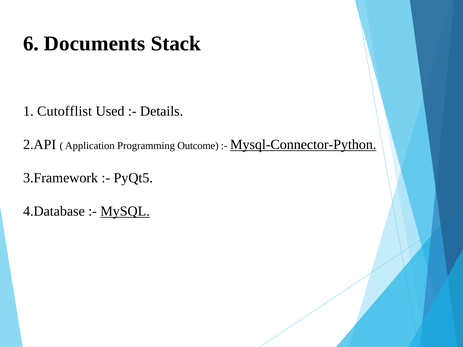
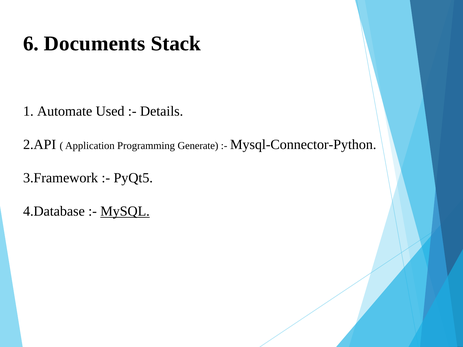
Cutofflist: Cutofflist -> Automate (65, 111)
Outcome: Outcome -> Generate (198, 146)
Mysql-Connector-Python underline: present -> none (303, 145)
